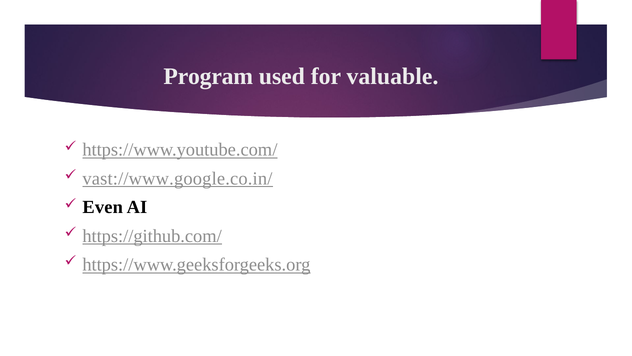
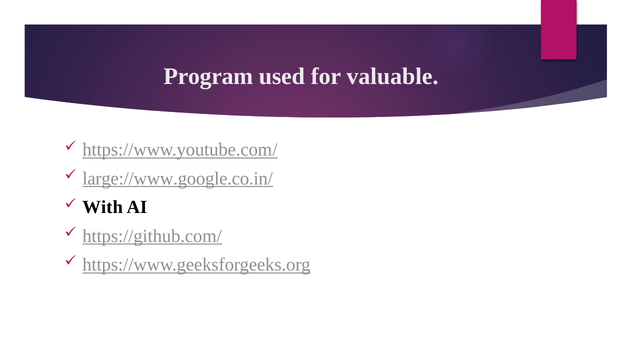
vast://www.google.co.in/: vast://www.google.co.in/ -> large://www.google.co.in/ (178, 178)
Even: Even -> With (103, 207)
